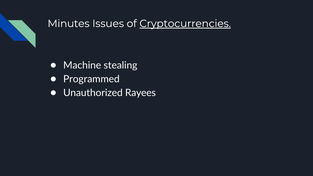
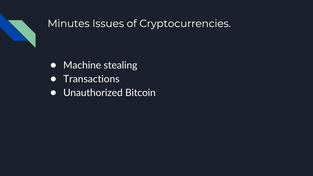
Cryptocurrencies underline: present -> none (185, 24)
Programmed: Programmed -> Transactions (91, 79)
Rayees: Rayees -> Bitcoin (140, 93)
